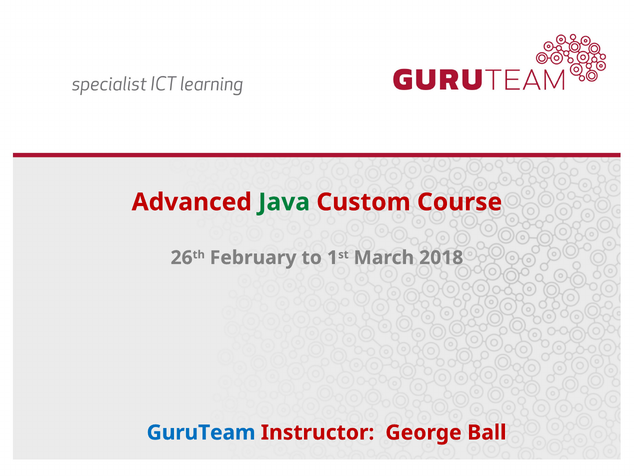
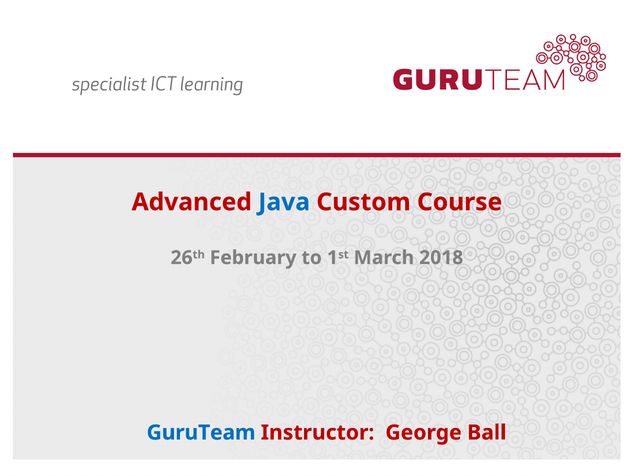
Java colour: green -> blue (284, 202)
